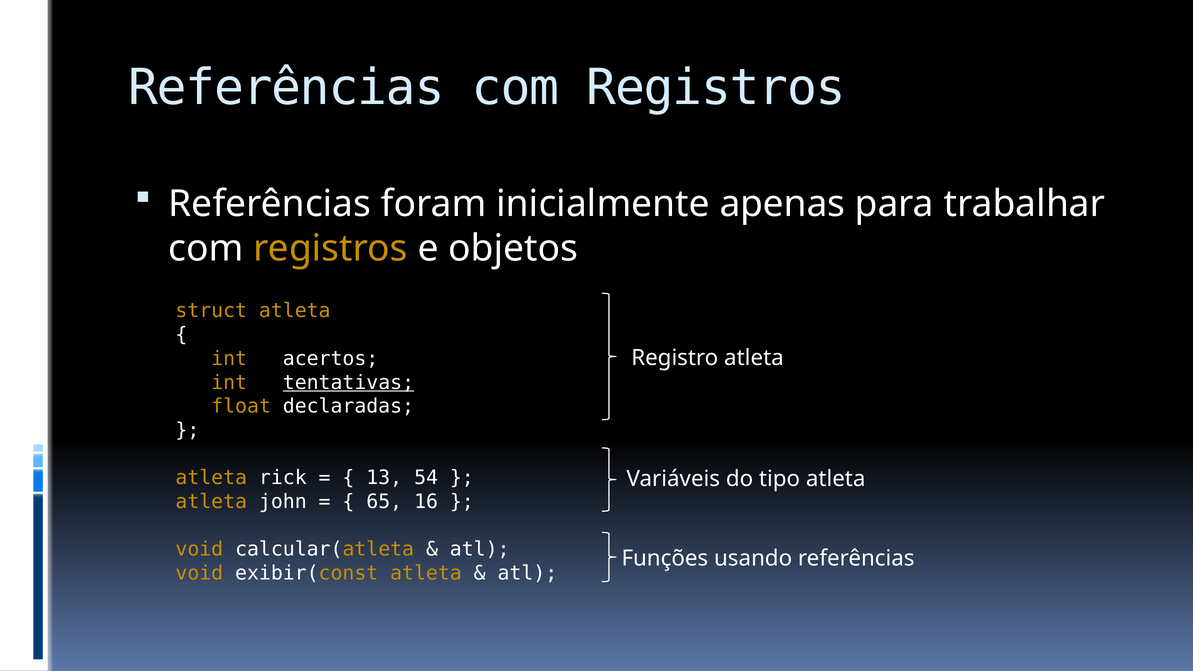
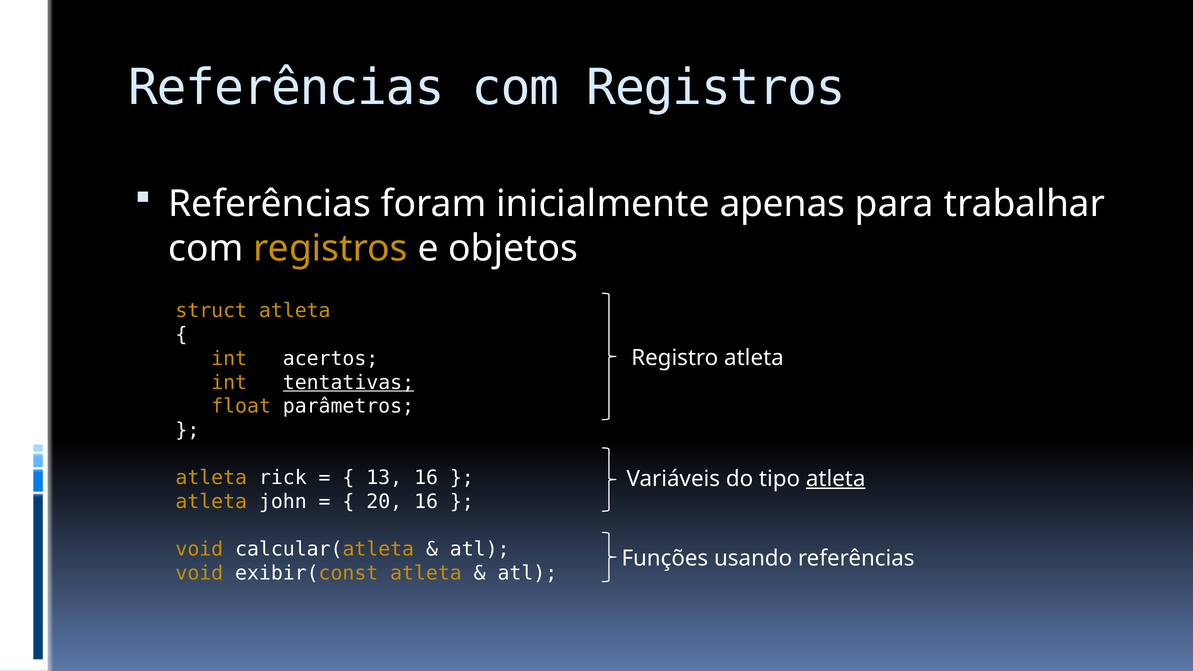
declaradas: declaradas -> parâmetros (348, 406)
13 54: 54 -> 16 (426, 478)
atleta underline: none -> present (836, 479)
65: 65 -> 20 (384, 502)
